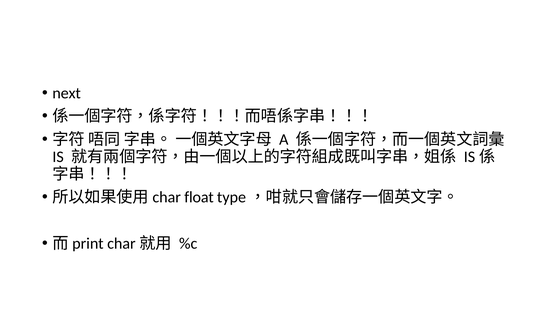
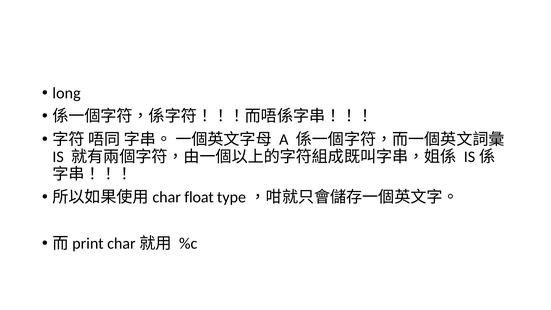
next: next -> long (67, 93)
